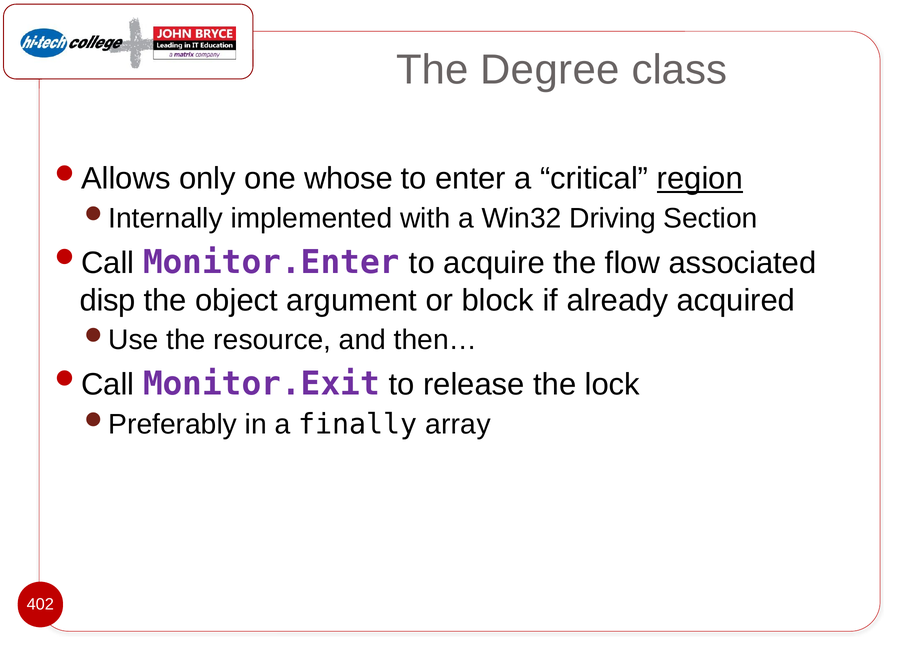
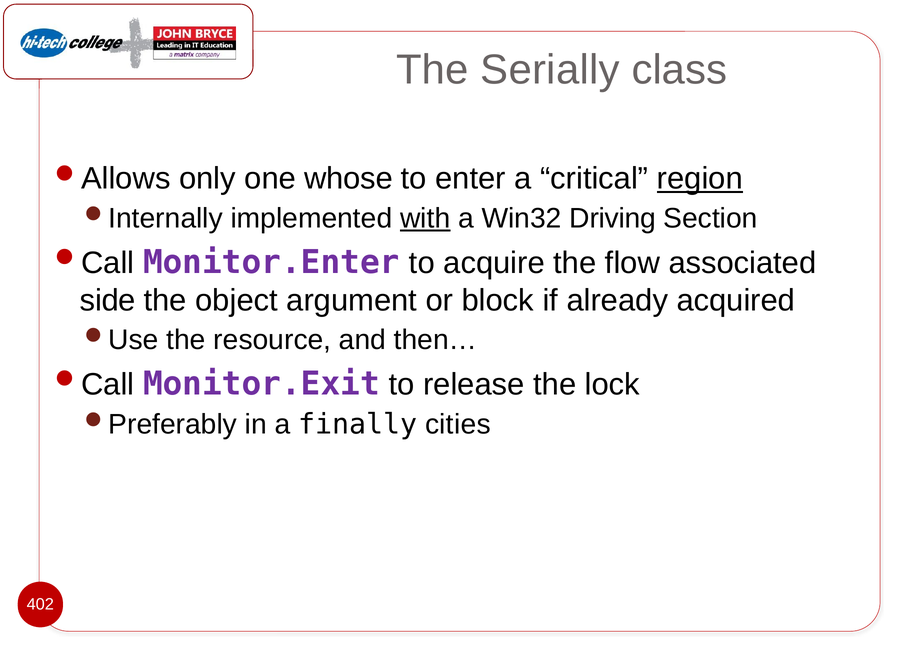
Degree: Degree -> Serially (550, 70)
with underline: none -> present (425, 218)
disp: disp -> side (108, 300)
array: array -> cities (458, 424)
